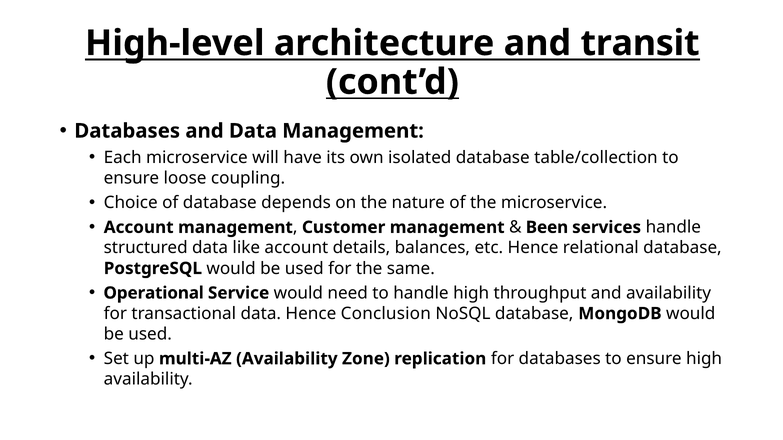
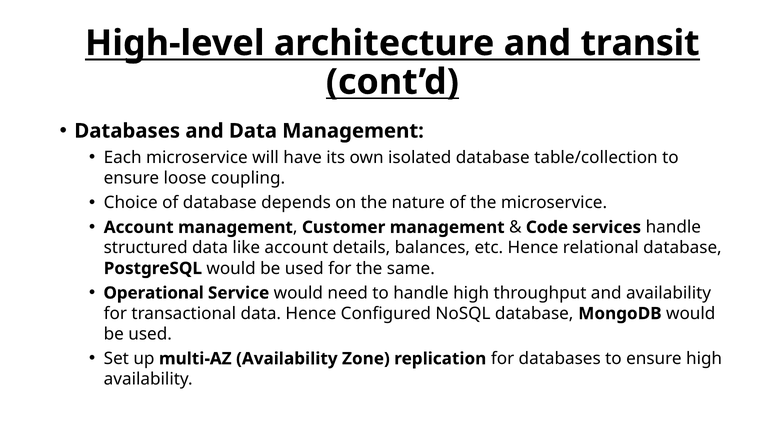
Been: Been -> Code (547, 228)
Conclusion: Conclusion -> Configured (386, 314)
